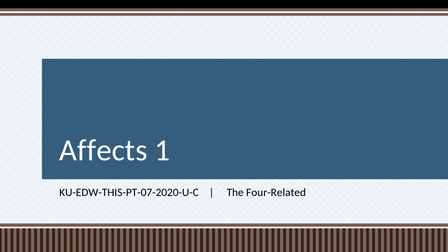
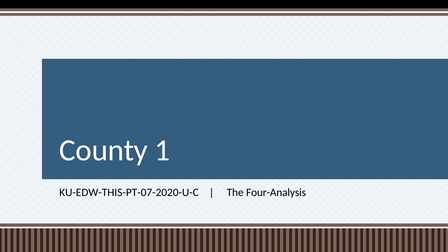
Affects: Affects -> County (104, 150)
Four-Related: Four-Related -> Four-Analysis (276, 193)
